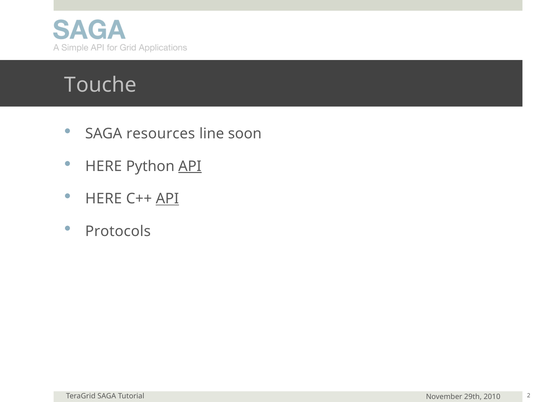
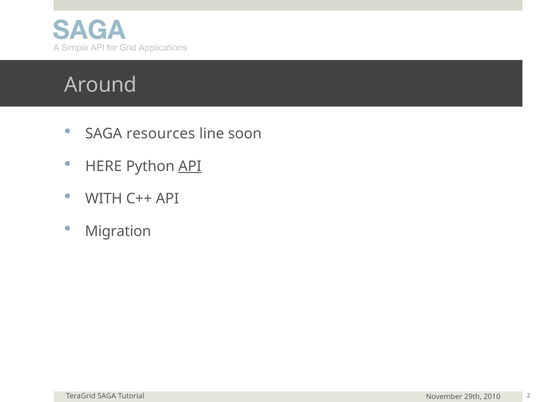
Touche: Touche -> Around (101, 85)
HERE: HERE -> WITH (104, 199)
API underline: present -> none (167, 199)
Protocols: Protocols -> Migration (118, 231)
